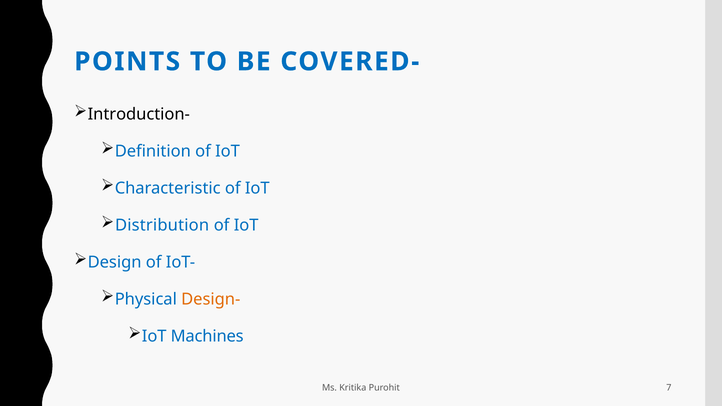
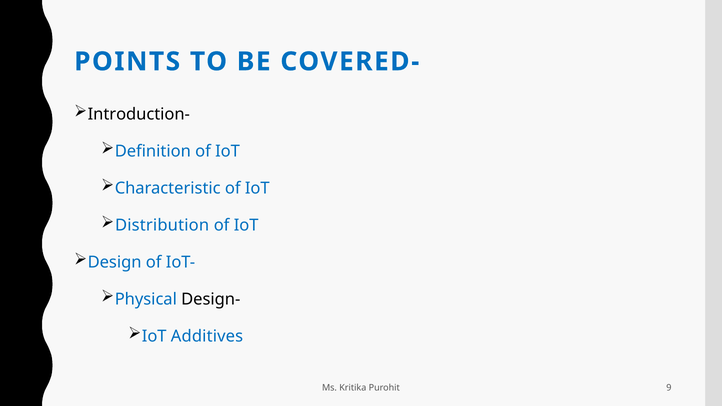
Design- colour: orange -> black (211, 299)
Machines: Machines -> Additives (207, 336)
7: 7 -> 9 (669, 388)
